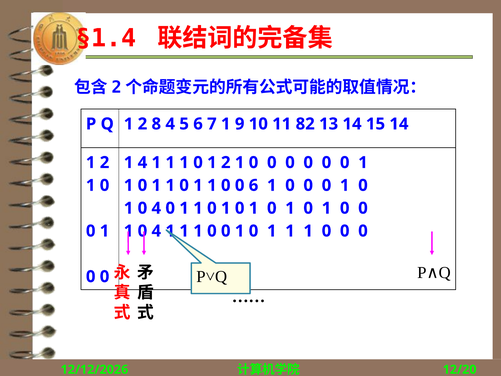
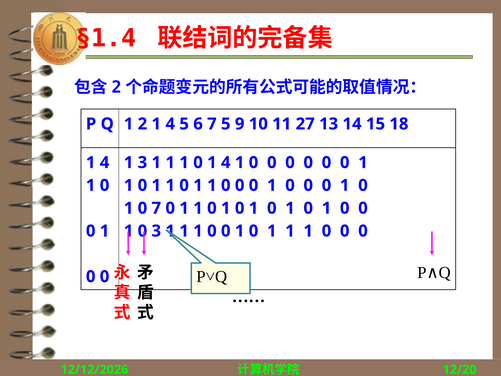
2 8: 8 -> 1 (156, 124)
7 1: 1 -> 5 (226, 124)
82: 82 -> 27 (305, 124)
15 14: 14 -> 18 (399, 124)
2: 2 -> 4 (105, 162)
1 4: 4 -> 3 (142, 162)
0 1 2: 2 -> 4 (226, 162)
6: 6 -> 0 (254, 185)
4: 4 -> 7 (156, 208)
4: 4 -> 3 (156, 231)
